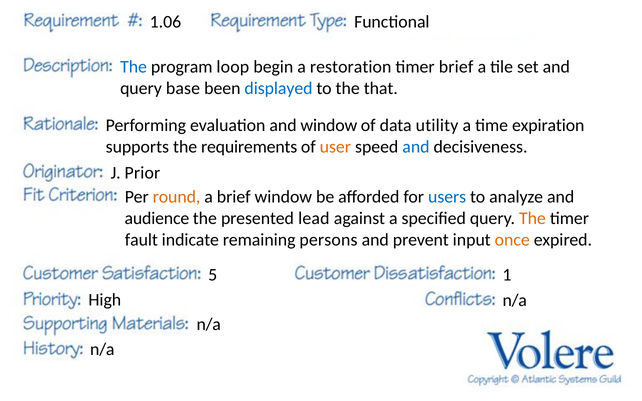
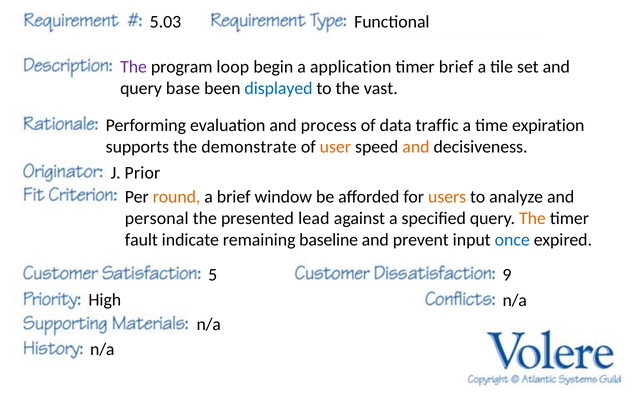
1.06: 1.06 -> 5.03 (165, 22)
The colour: blue -> purple (134, 67)
restoration: restoration -> application (351, 67)
that: that -> vast (381, 88)
and window: window -> process (329, 126)
utility: utility -> traffic (437, 126)
requirements: requirements -> demonstrate (249, 147)
and colour: blue -> orange (416, 147)
users colour: blue -> orange (447, 197)
audience: audience -> personal (157, 219)
persons: persons -> baseline (329, 240)
once colour: orange -> blue (512, 240)
1: 1 -> 9 (507, 275)
